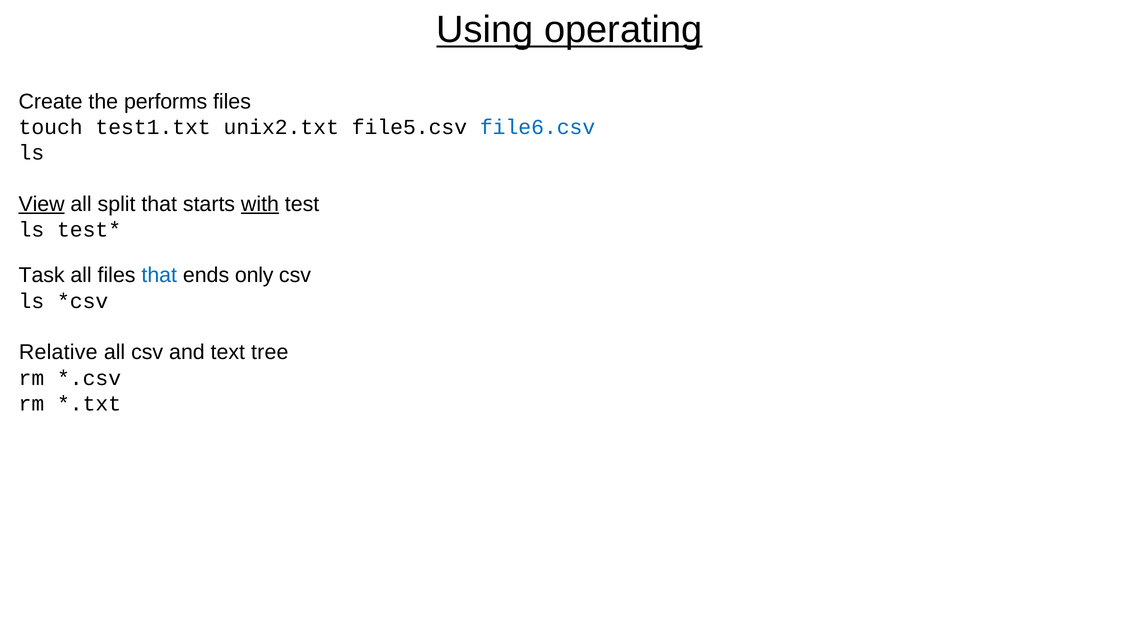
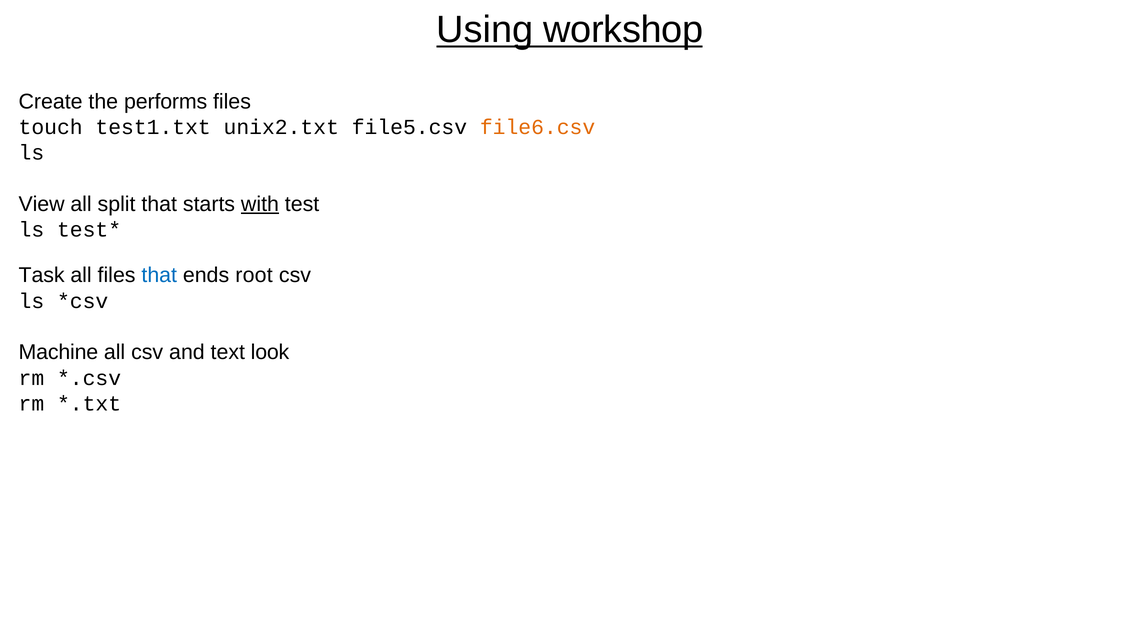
operating: operating -> workshop (623, 30)
file6.csv colour: blue -> orange (538, 127)
View underline: present -> none (42, 204)
only: only -> root (254, 275)
Relative: Relative -> Machine (58, 352)
tree: tree -> look (270, 352)
